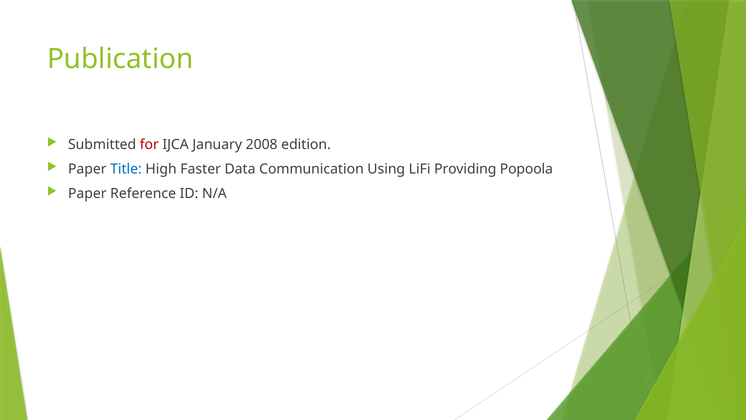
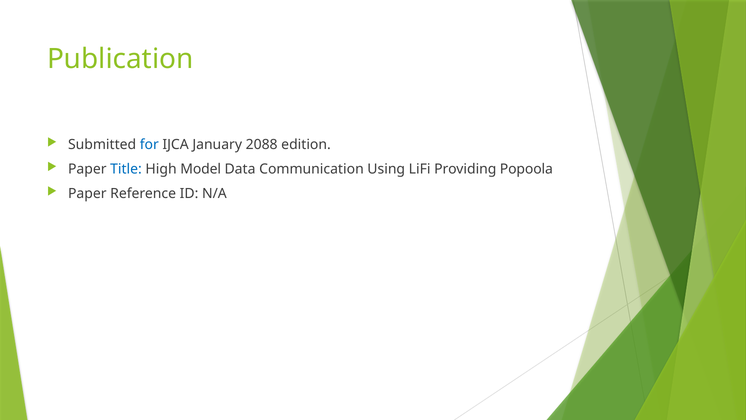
for colour: red -> blue (149, 144)
2008: 2008 -> 2088 (262, 144)
Faster: Faster -> Model (201, 169)
